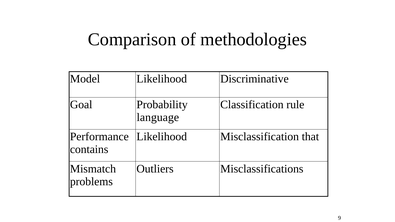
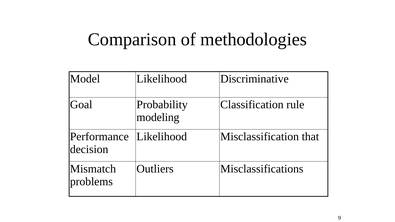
language: language -> modeling (158, 118)
contains: contains -> decision (89, 150)
